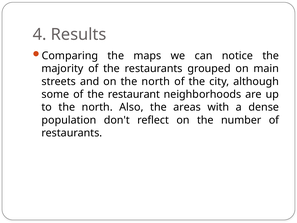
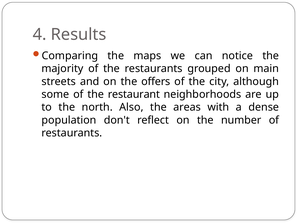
on the north: north -> offers (156, 81)
